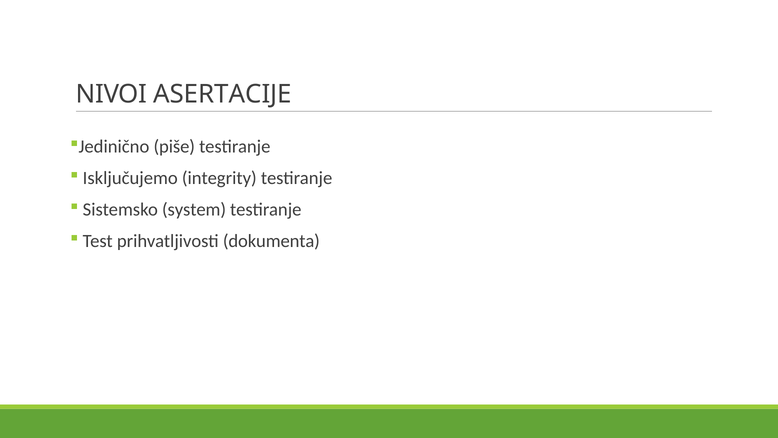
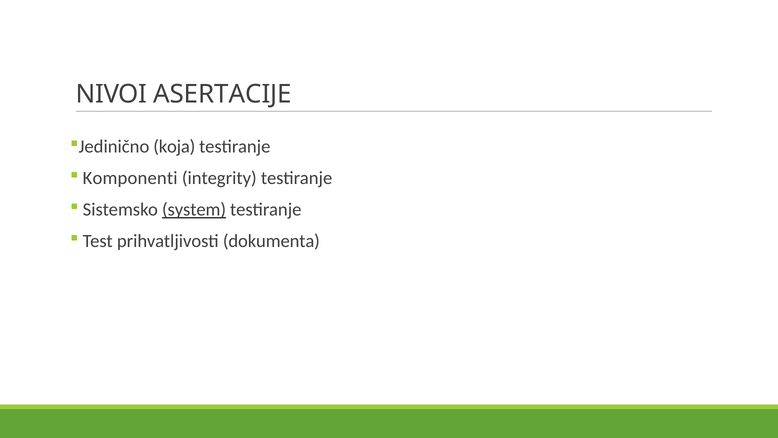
piše: piše -> koja (174, 146)
Isključujemo: Isključujemo -> Komponenti (130, 178)
system underline: none -> present (194, 210)
